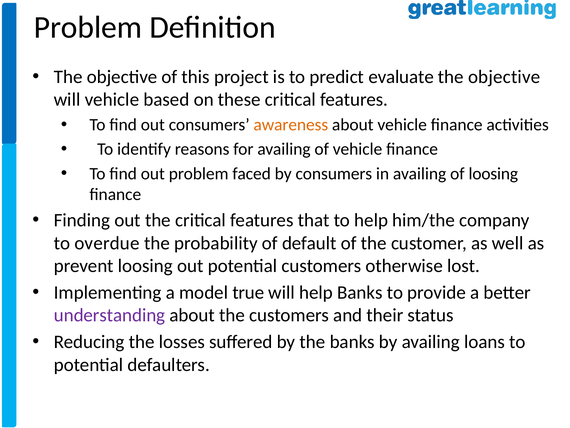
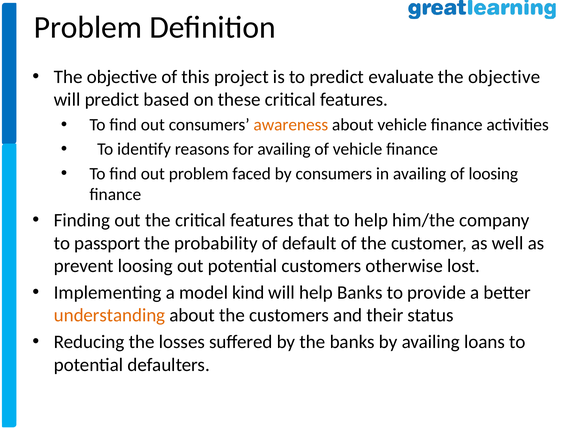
will vehicle: vehicle -> predict (112, 100)
overdue: overdue -> passport (107, 243)
true: true -> kind (248, 292)
understanding colour: purple -> orange (110, 315)
